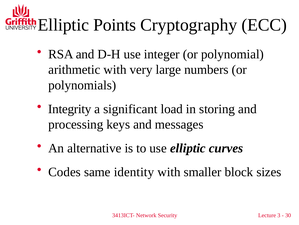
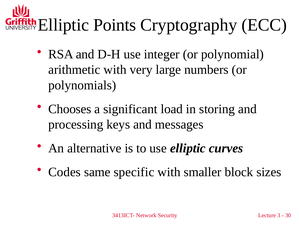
Integrity: Integrity -> Chooses (70, 109)
identity: identity -> specific (134, 171)
